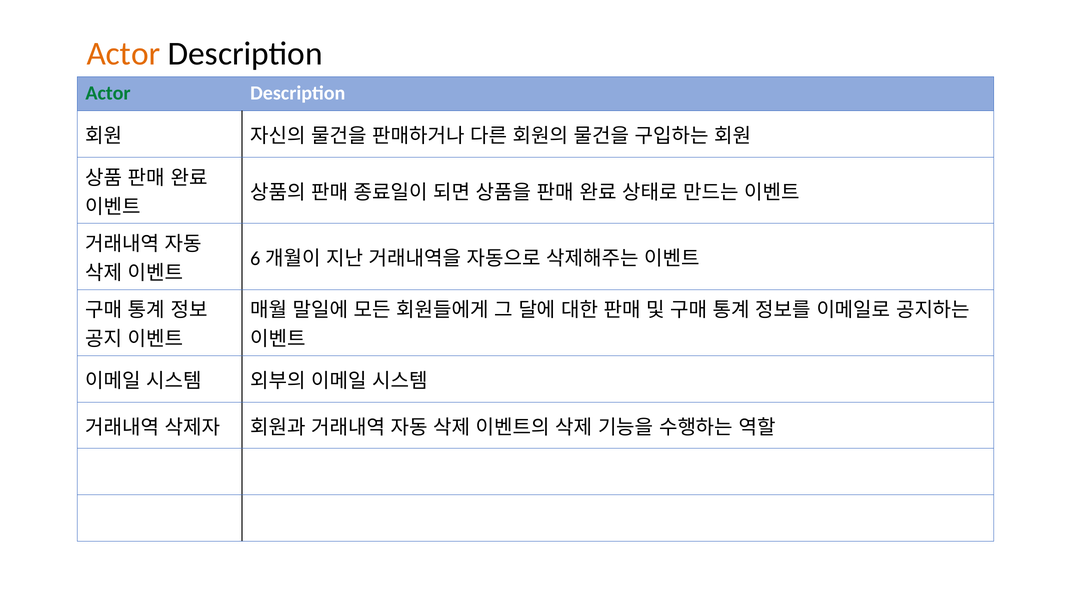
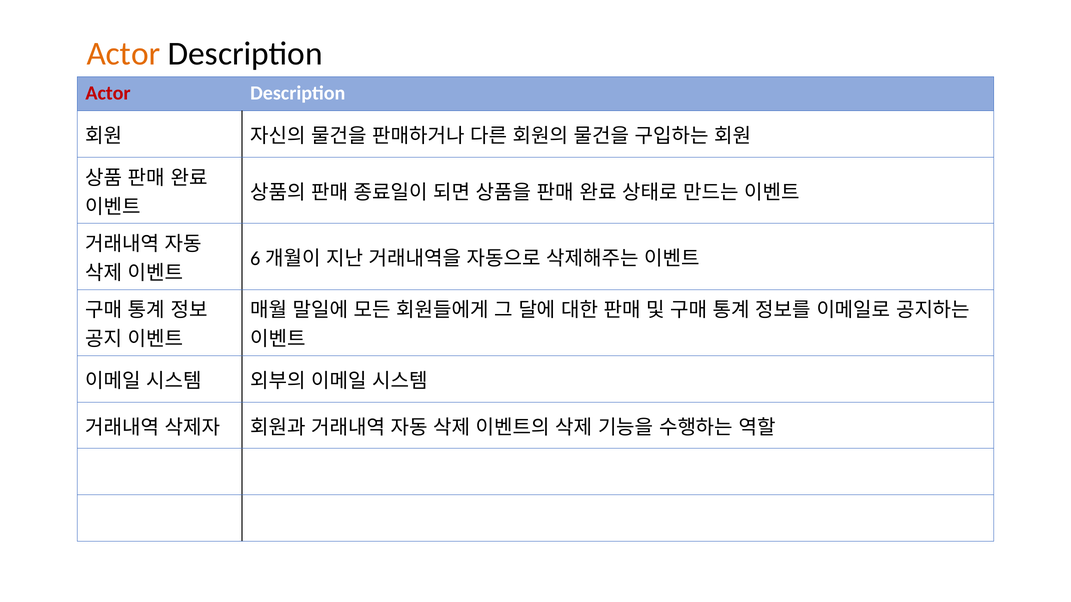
Actor colour: green -> red (108, 93)
